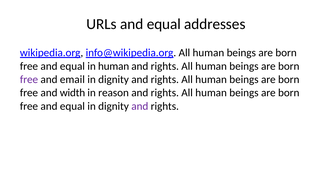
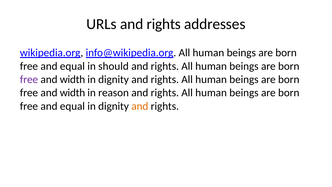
URLs and equal: equal -> rights (164, 24)
in human: human -> should (113, 66)
email: email -> width (72, 79)
and colour: purple -> orange (140, 106)
